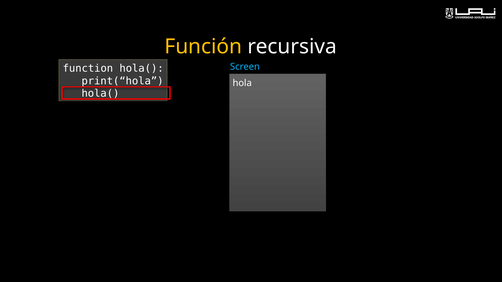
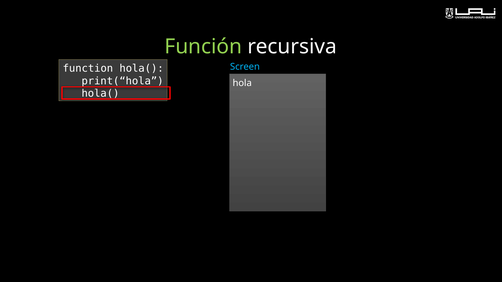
Función colour: yellow -> light green (203, 47)
